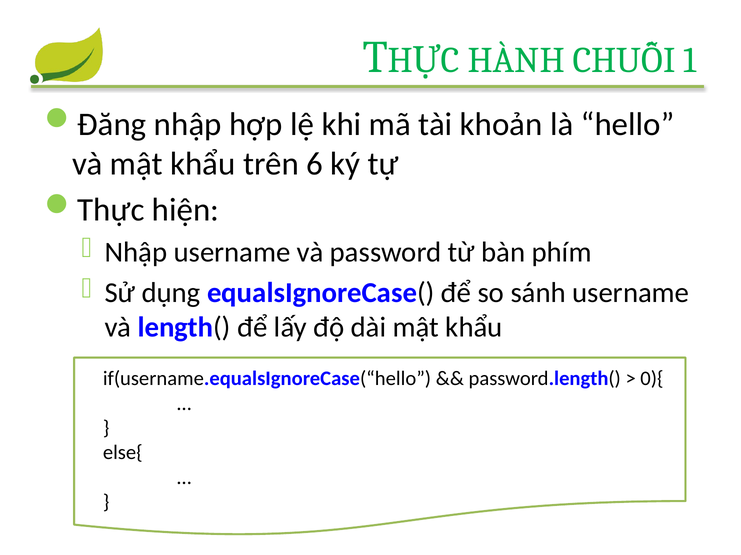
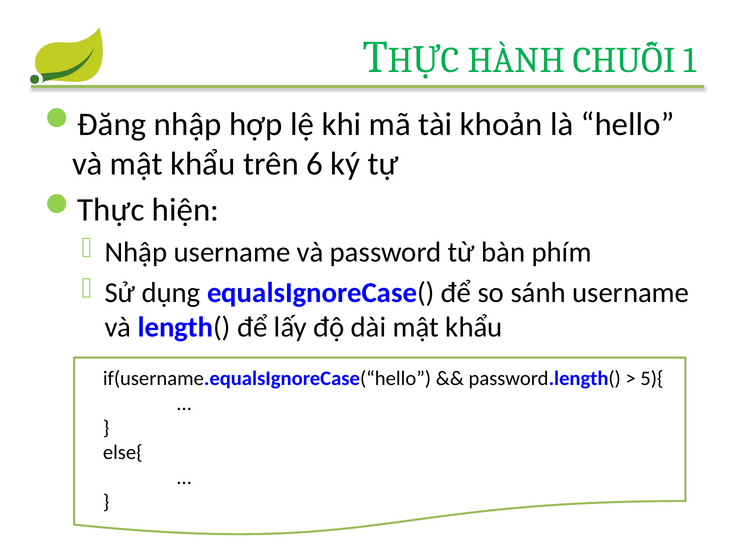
0){: 0){ -> 5){ (652, 379)
